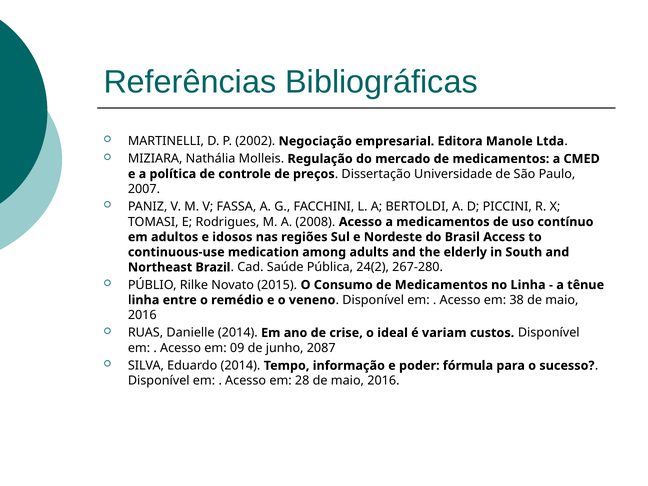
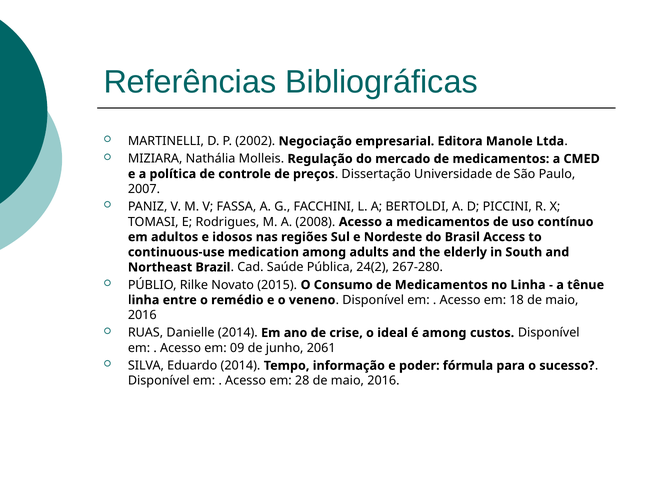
38: 38 -> 18 (517, 300)
é variam: variam -> among (444, 333)
2087: 2087 -> 2061 (321, 348)
